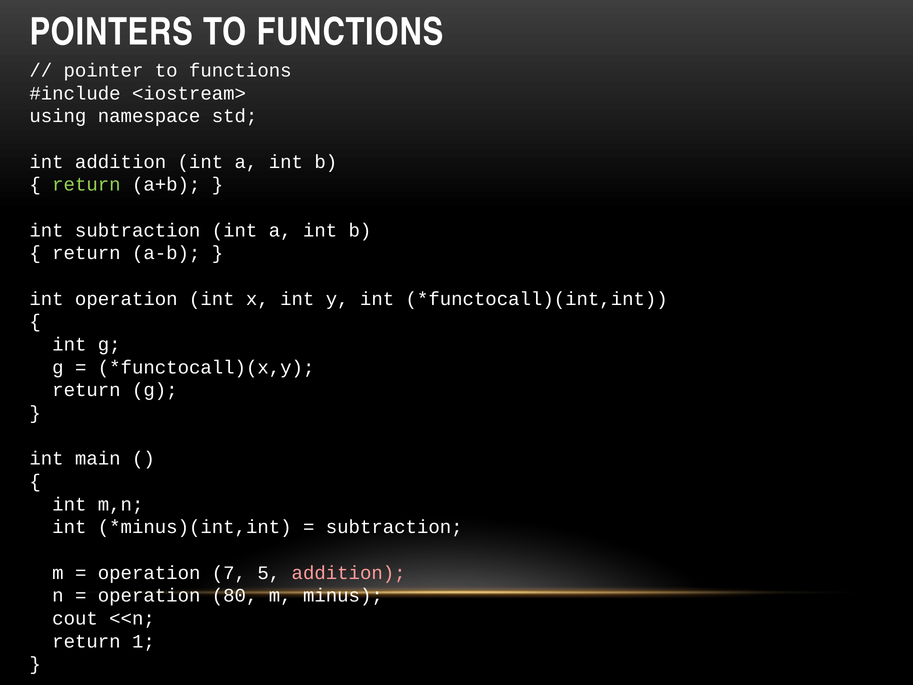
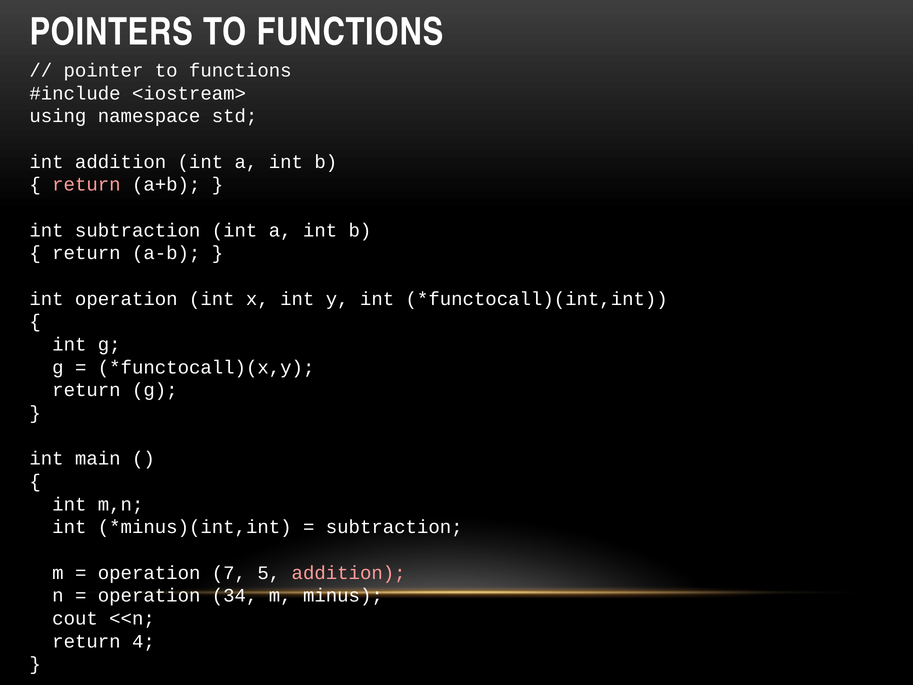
return colour: light green -> pink (86, 185)
80: 80 -> 34 (235, 595)
1: 1 -> 4 (143, 641)
